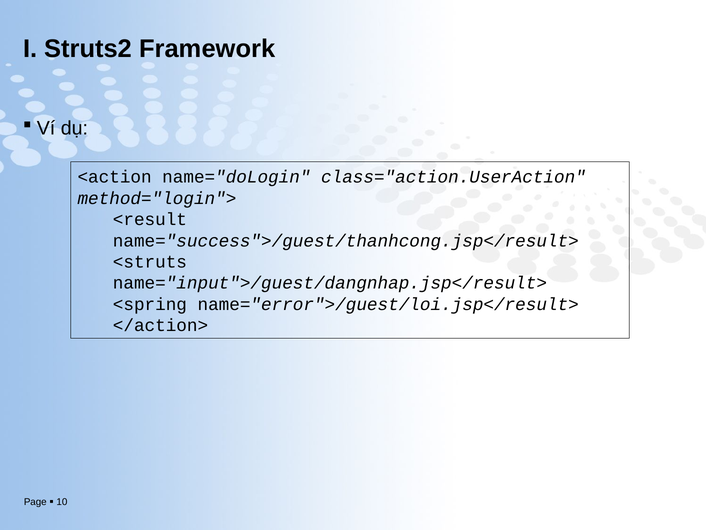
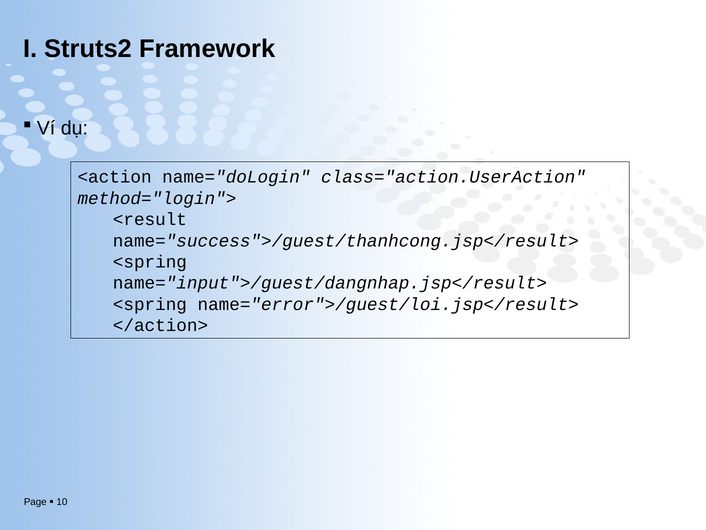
<struts: <struts -> <spring (150, 262)
